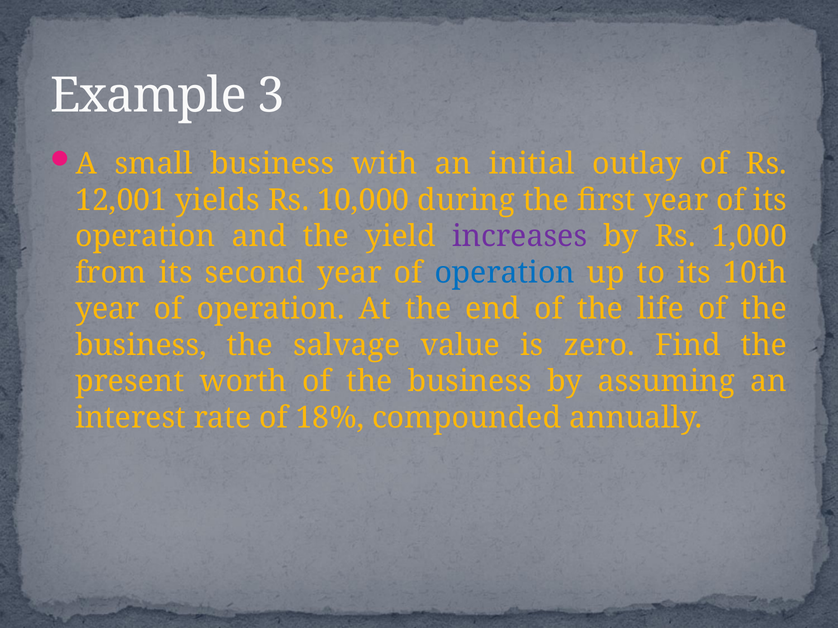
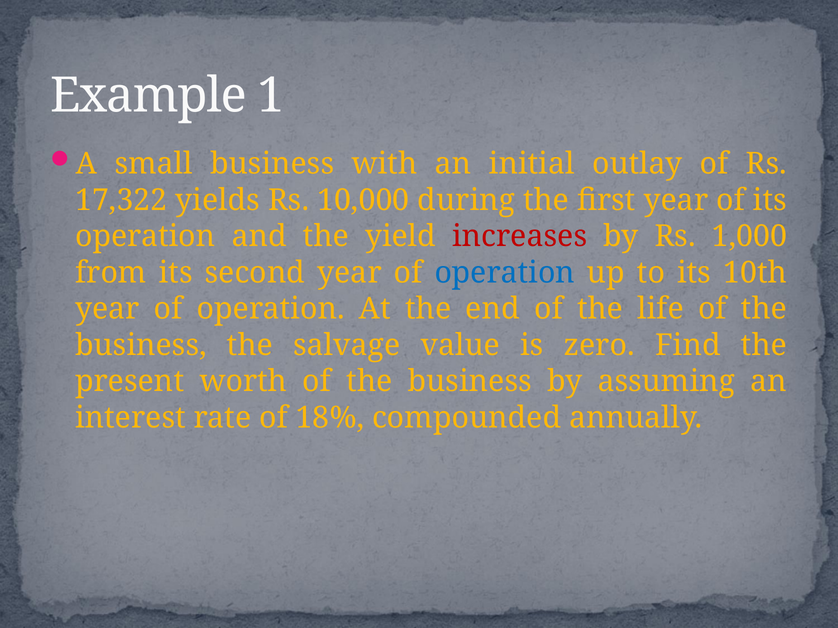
3: 3 -> 1 (271, 96)
12,001: 12,001 -> 17,322 (121, 200)
increases colour: purple -> red (520, 237)
